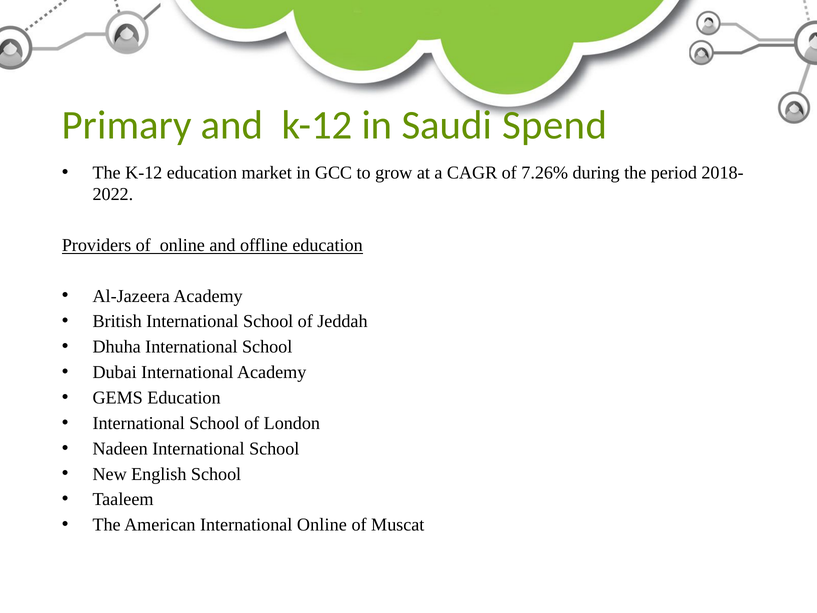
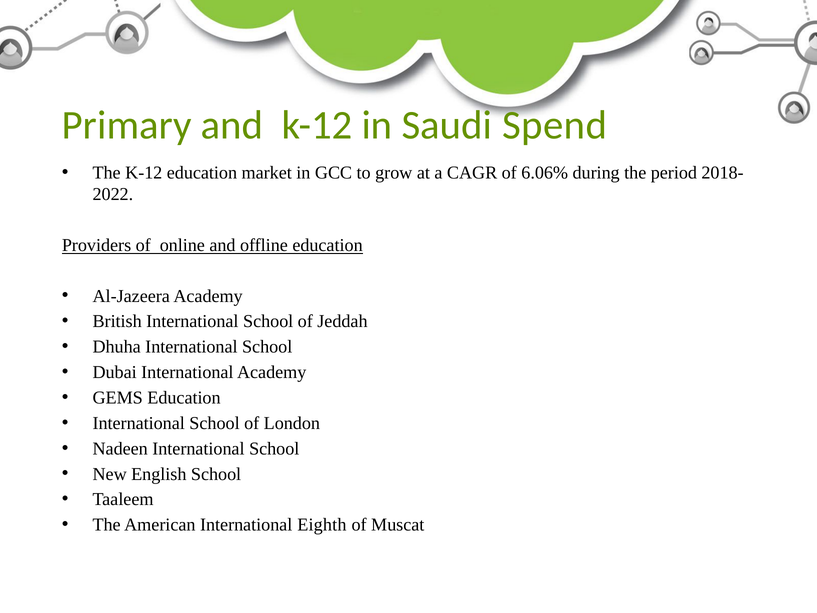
7.26%: 7.26% -> 6.06% (545, 173)
International Online: Online -> Eighth (322, 525)
